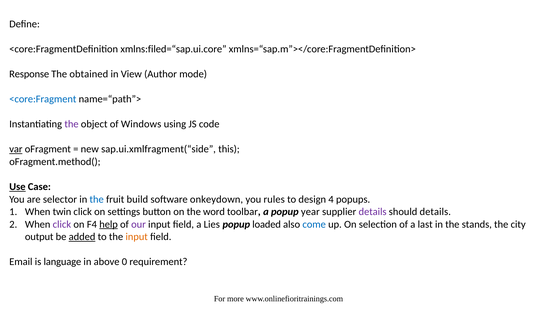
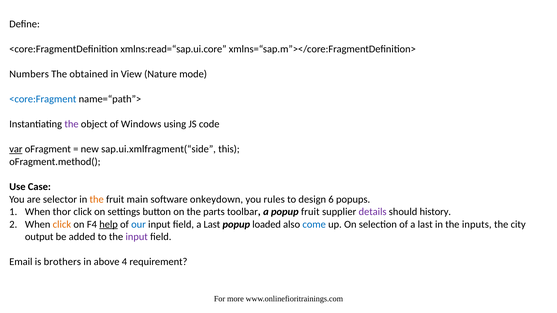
xmlns:filed=“sap.ui.core: xmlns:filed=“sap.ui.core -> xmlns:read=“sap.ui.core (173, 49)
Response: Response -> Numbers (29, 74)
Author: Author -> Nature (161, 74)
Use underline: present -> none (17, 187)
the colour: blue -> orange (97, 199)
build: build -> main (137, 199)
4: 4 -> 6 (331, 199)
twin: twin -> thor (62, 212)
word: word -> parts (214, 212)
popup year: year -> fruit (310, 212)
should details: details -> history (435, 212)
click colour: purple -> orange (62, 225)
our colour: purple -> blue (139, 225)
field a Lies: Lies -> Last (212, 225)
stands: stands -> inputs (477, 225)
added underline: present -> none (82, 237)
input colour: orange -> purple (137, 237)
language: language -> brothers (62, 262)
0: 0 -> 4 (124, 262)
